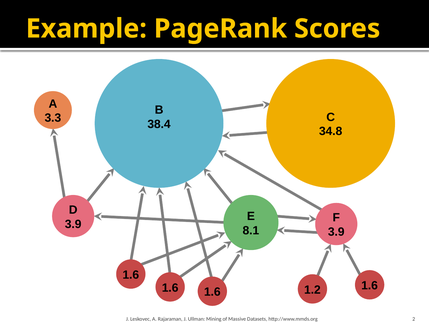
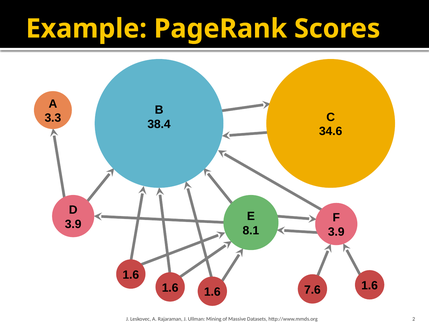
34.8: 34.8 -> 34.6 (331, 131)
1.2: 1.2 -> 7.6 (312, 290)
